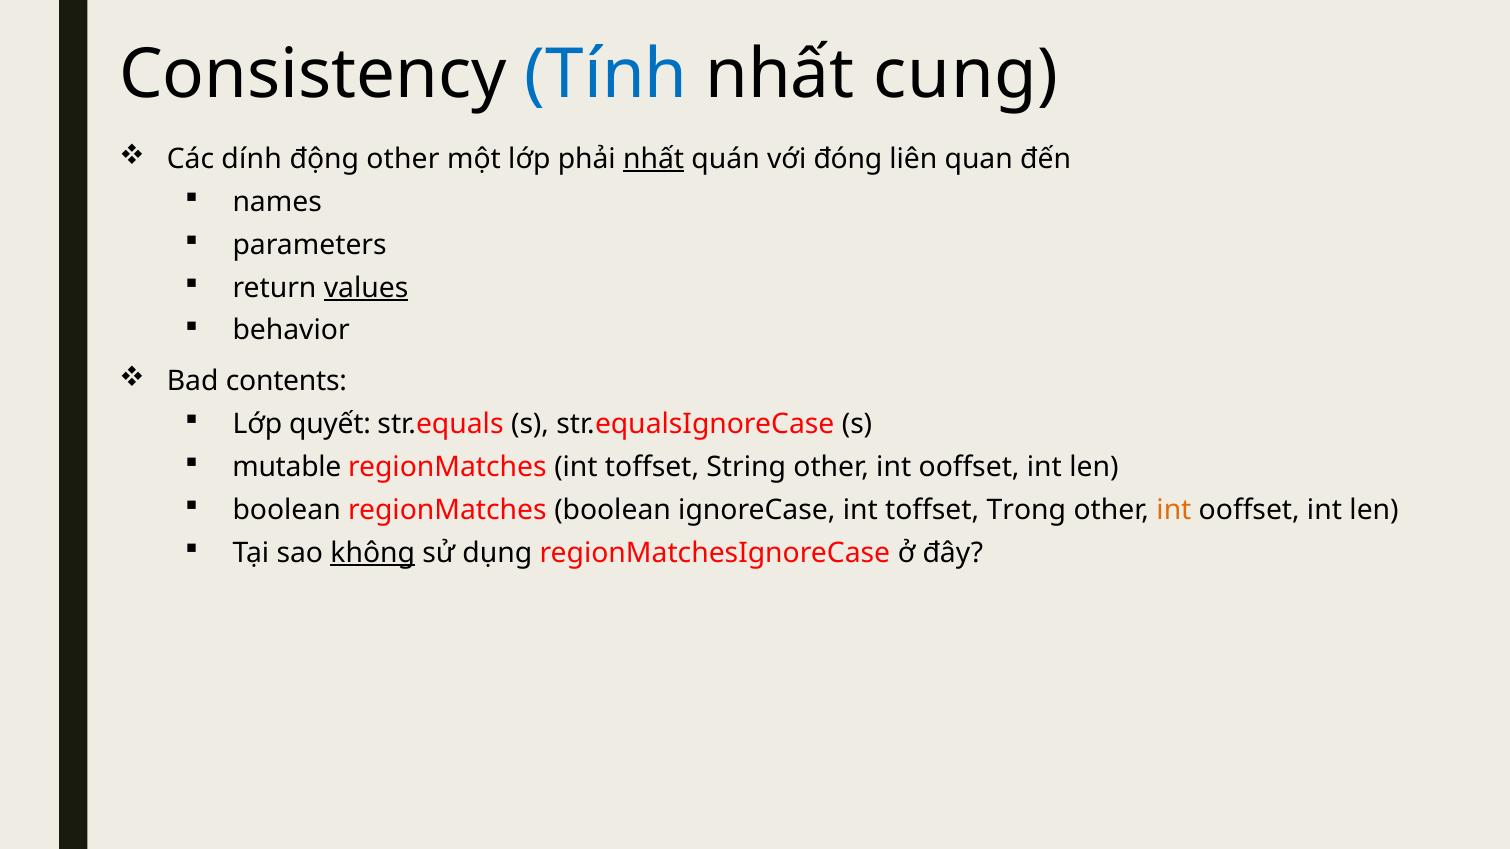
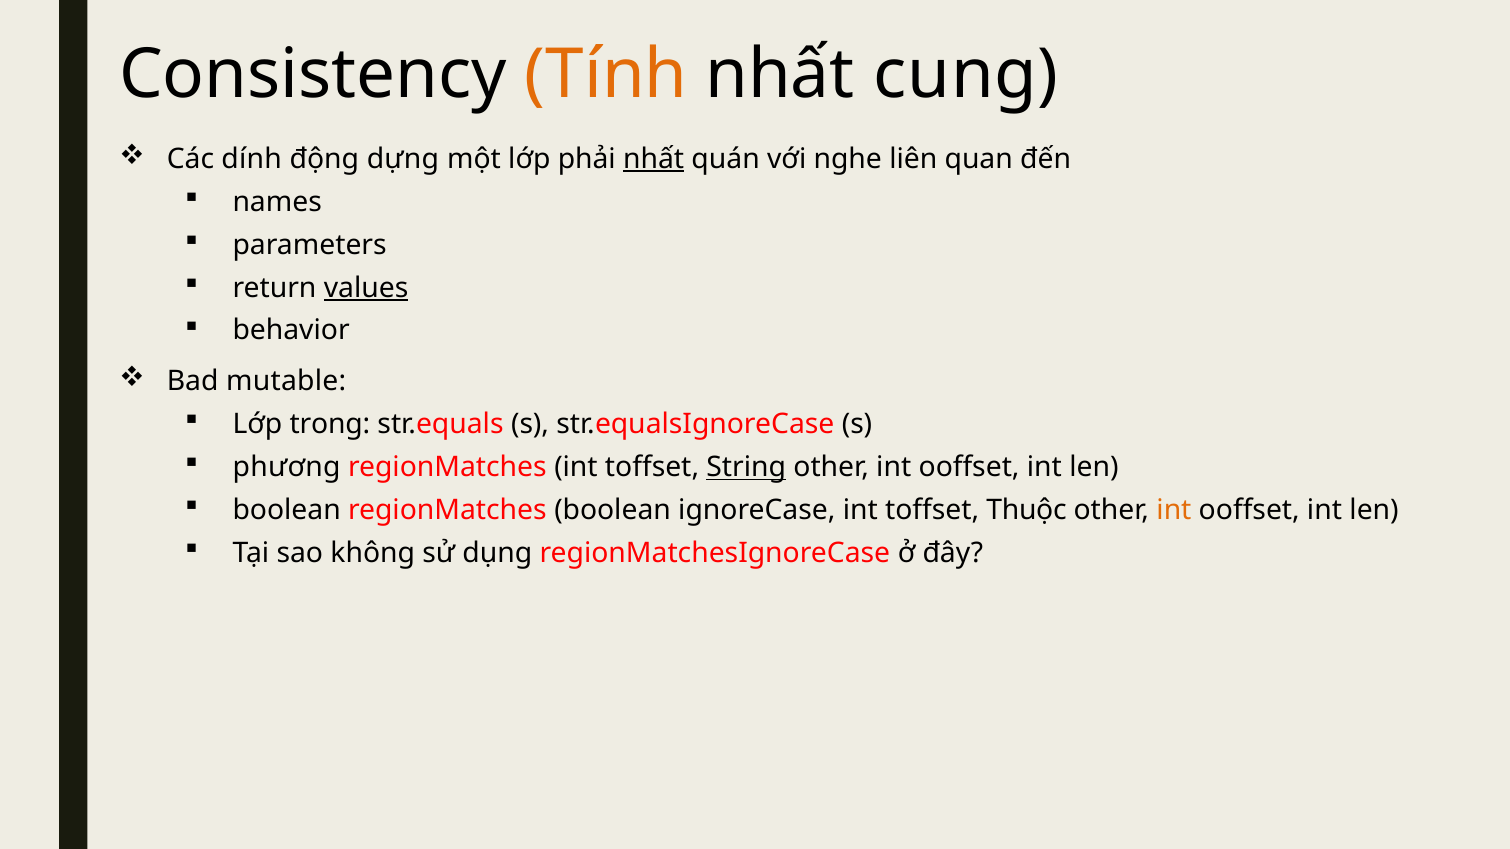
Tính colour: blue -> orange (606, 75)
động other: other -> dựng (403, 159)
đóng: đóng -> nghe (848, 159)
contents: contents -> mutable (286, 382)
quyết: quyết -> trong (330, 425)
mutable: mutable -> phương (287, 467)
String underline: none -> present (746, 467)
Trong: Trong -> Thuộc (1027, 510)
không underline: present -> none (373, 553)
